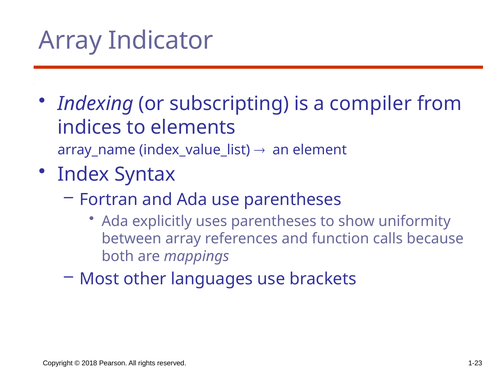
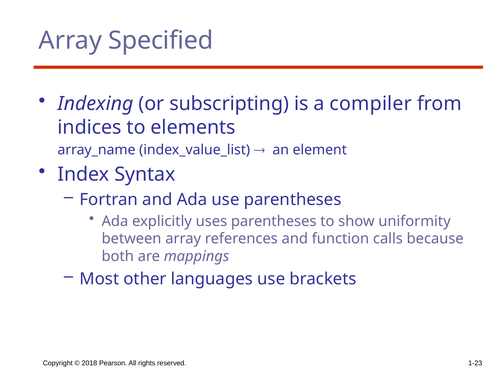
Indicator: Indicator -> Specified (161, 40)
